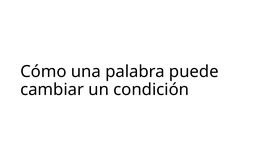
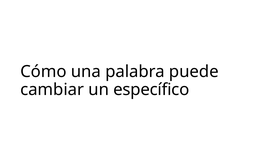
condición: condición -> específico (151, 90)
